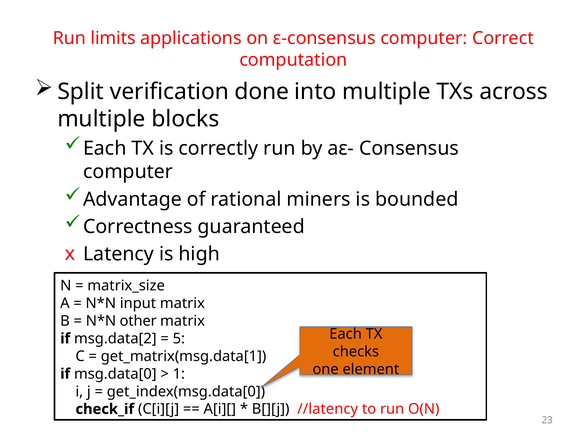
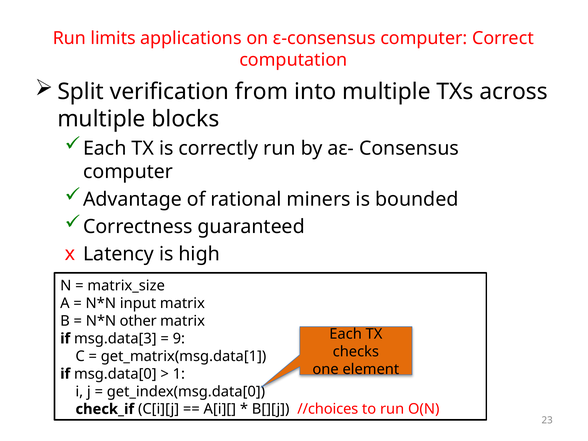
done: done -> from (262, 92)
msg.data[2: msg.data[2 -> msg.data[3 (115, 339)
5: 5 -> 9 (179, 339)
//latency: //latency -> //choices (328, 409)
